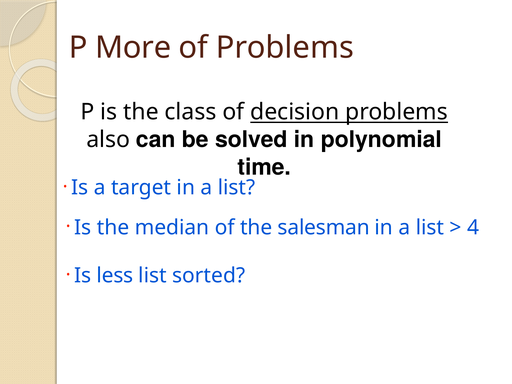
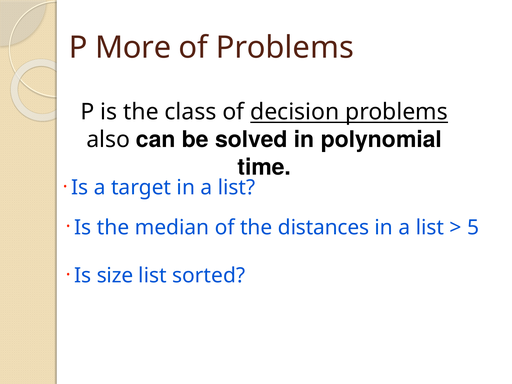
salesman: salesman -> distances (324, 227)
4: 4 -> 5 (473, 227)
less: less -> size (115, 276)
